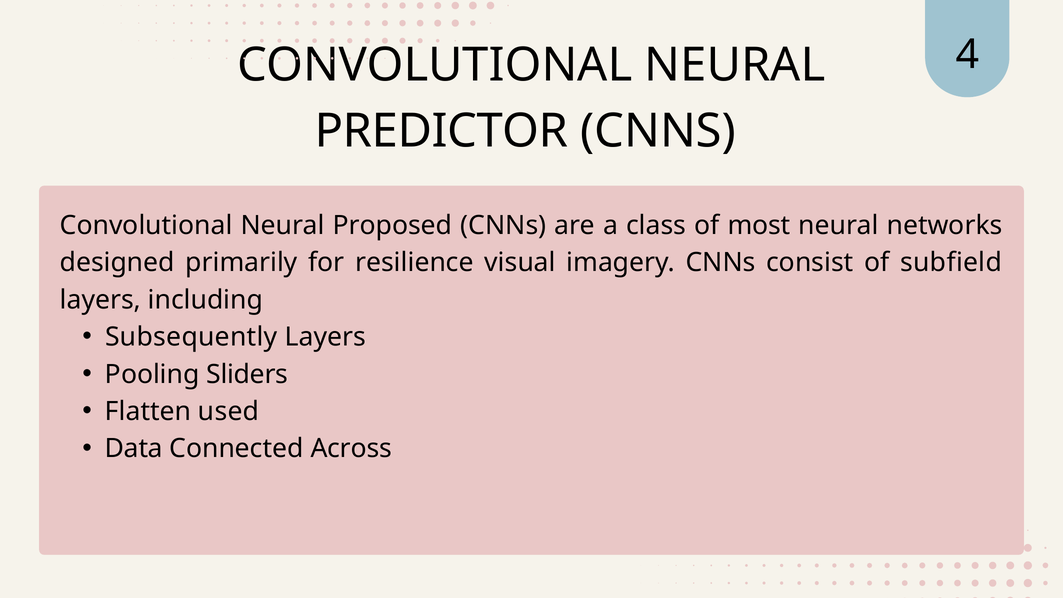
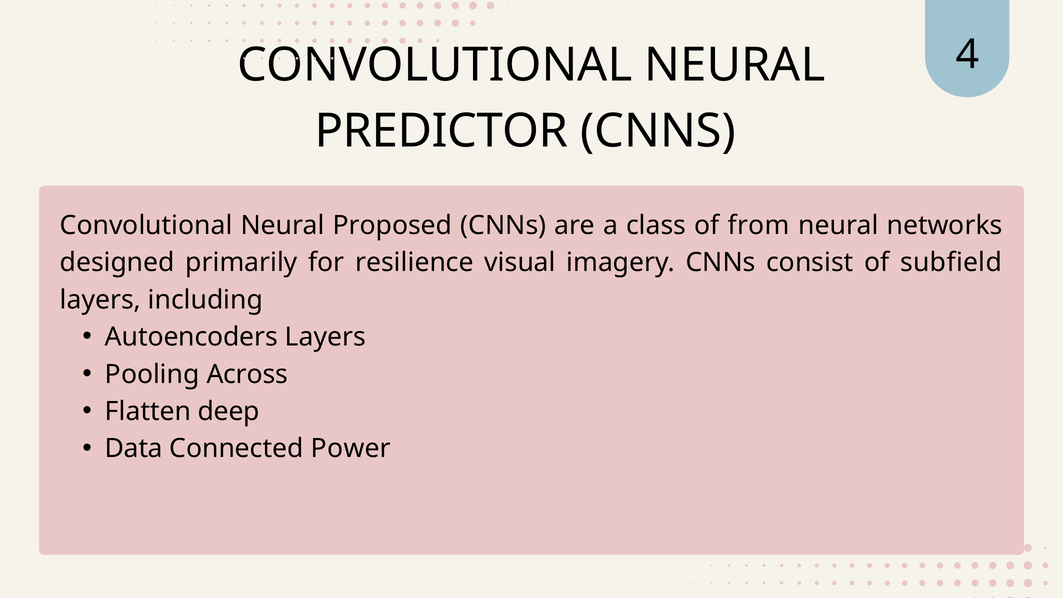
most: most -> from (759, 225)
Subsequently: Subsequently -> Autoencoders (191, 337)
Sliders: Sliders -> Across (247, 374)
used: used -> deep (229, 411)
Across: Across -> Power (351, 449)
